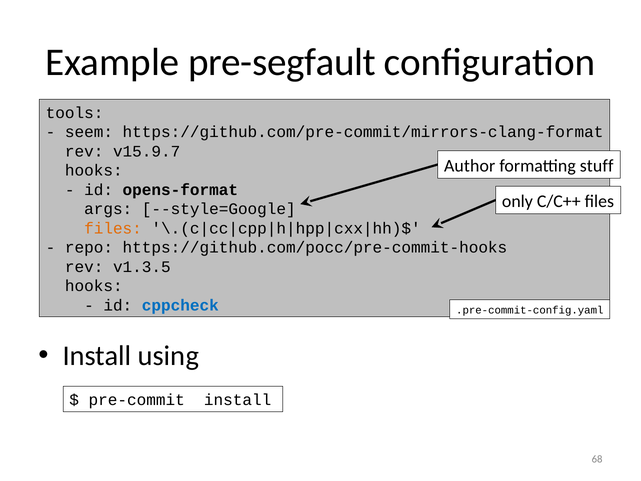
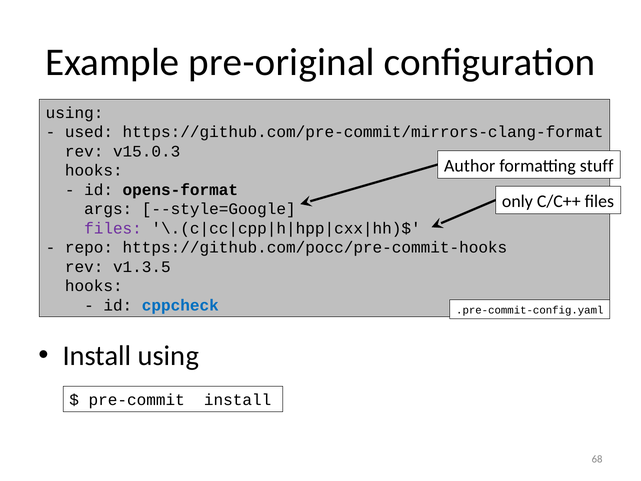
pre-segfault: pre-segfault -> pre-original (282, 62)
tools: tools -> using (75, 113)
seem: seem -> used (89, 132)
v15.9.7: v15.9.7 -> v15.0.3 (147, 151)
files colour: orange -> purple (113, 228)
